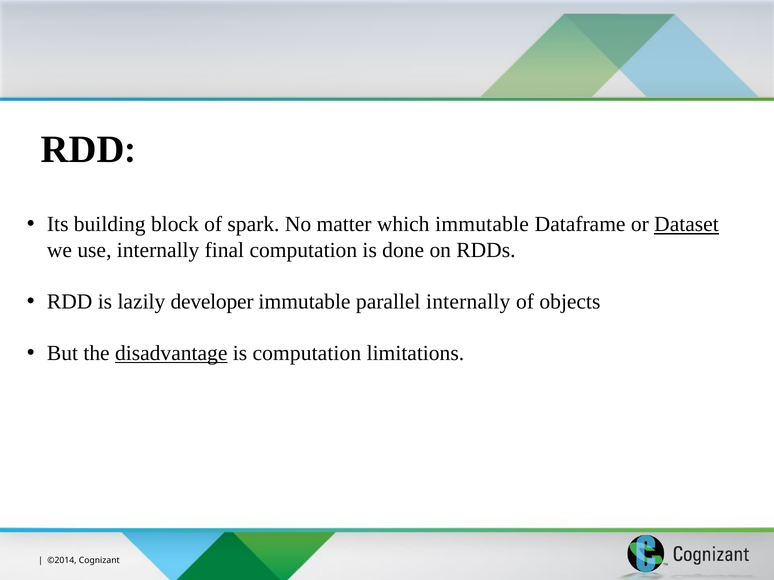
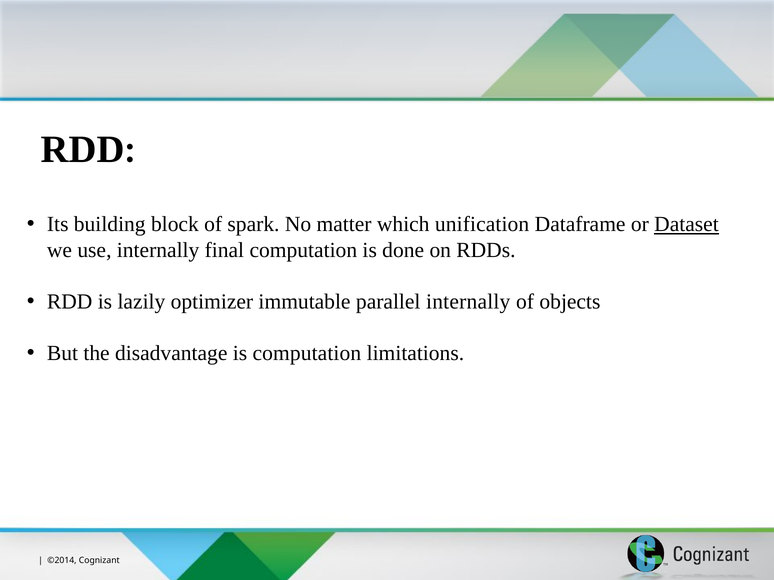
which immutable: immutable -> unification (482, 225)
developer: developer -> optimizer (212, 302)
disadvantage underline: present -> none (171, 354)
